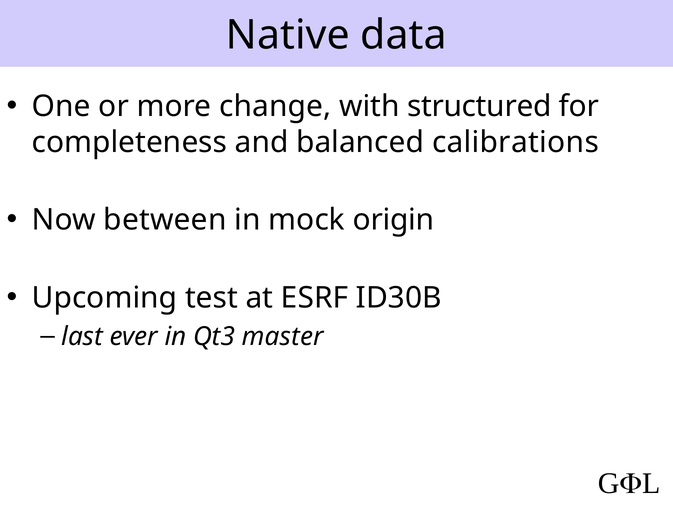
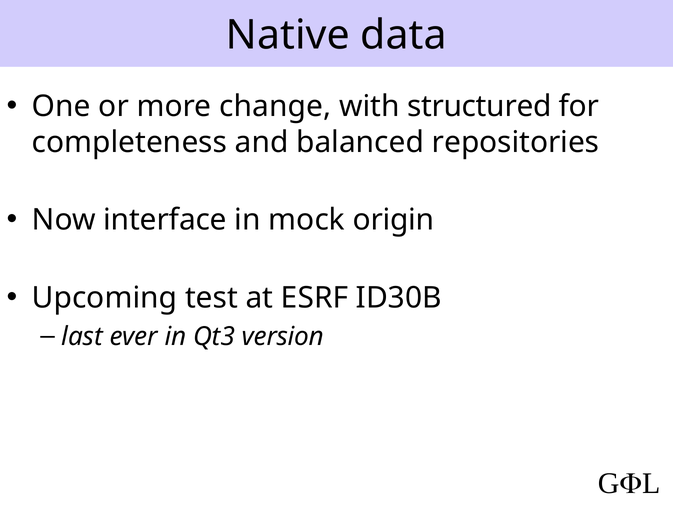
calibrations: calibrations -> repositories (516, 142)
between: between -> interface (165, 220)
master: master -> version (283, 336)
